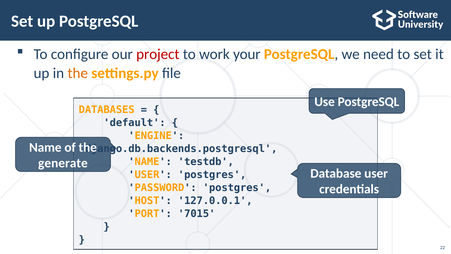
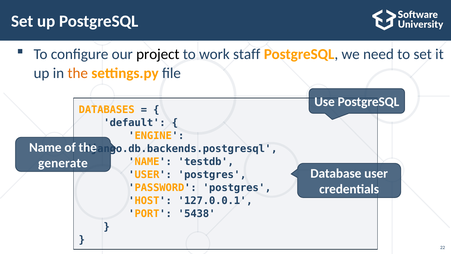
project colour: red -> black (158, 54)
your: your -> staff (247, 54)
7015: 7015 -> 5438 (197, 214)
